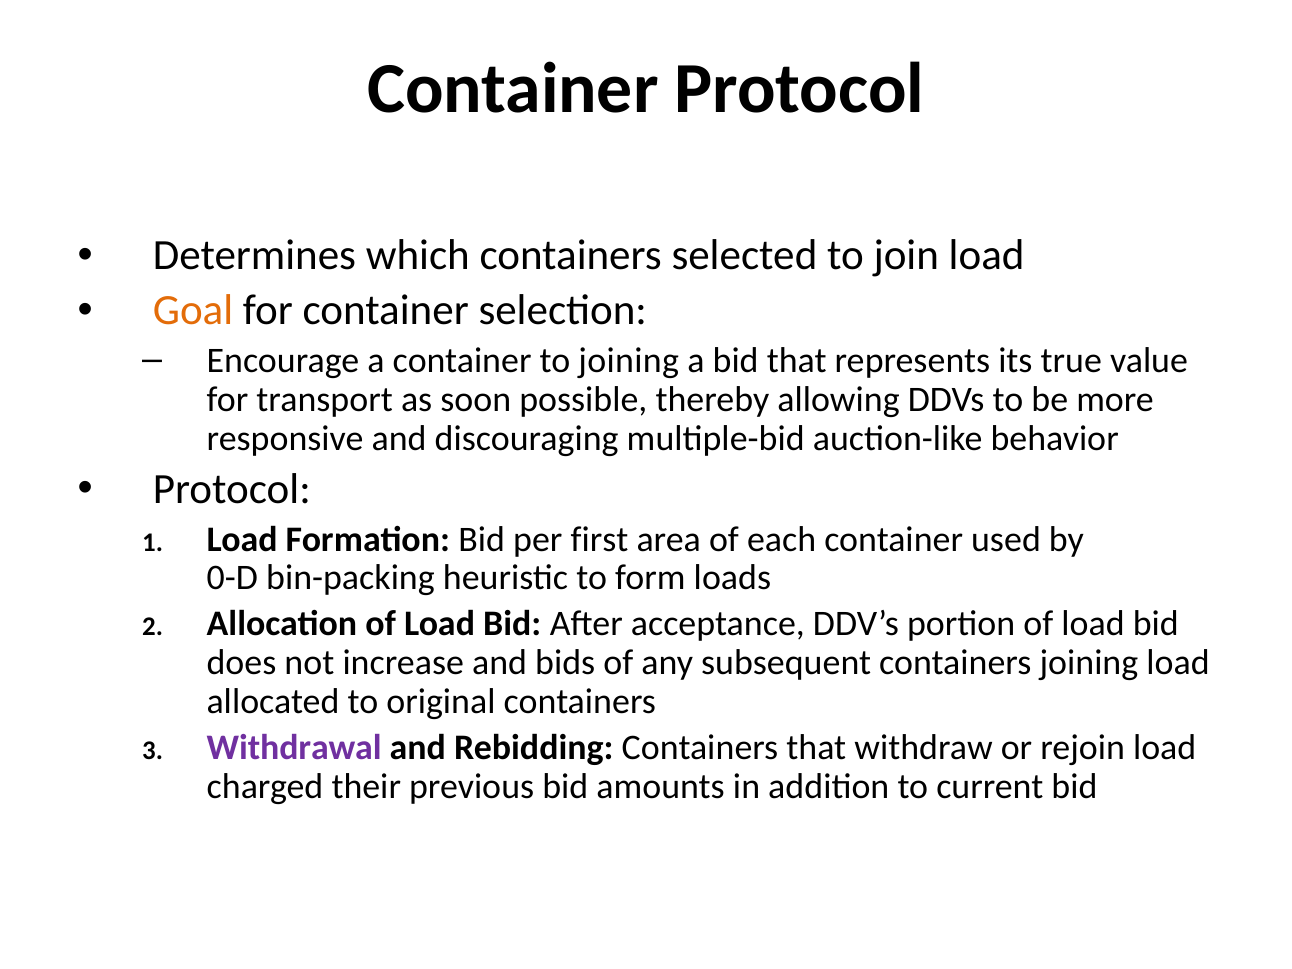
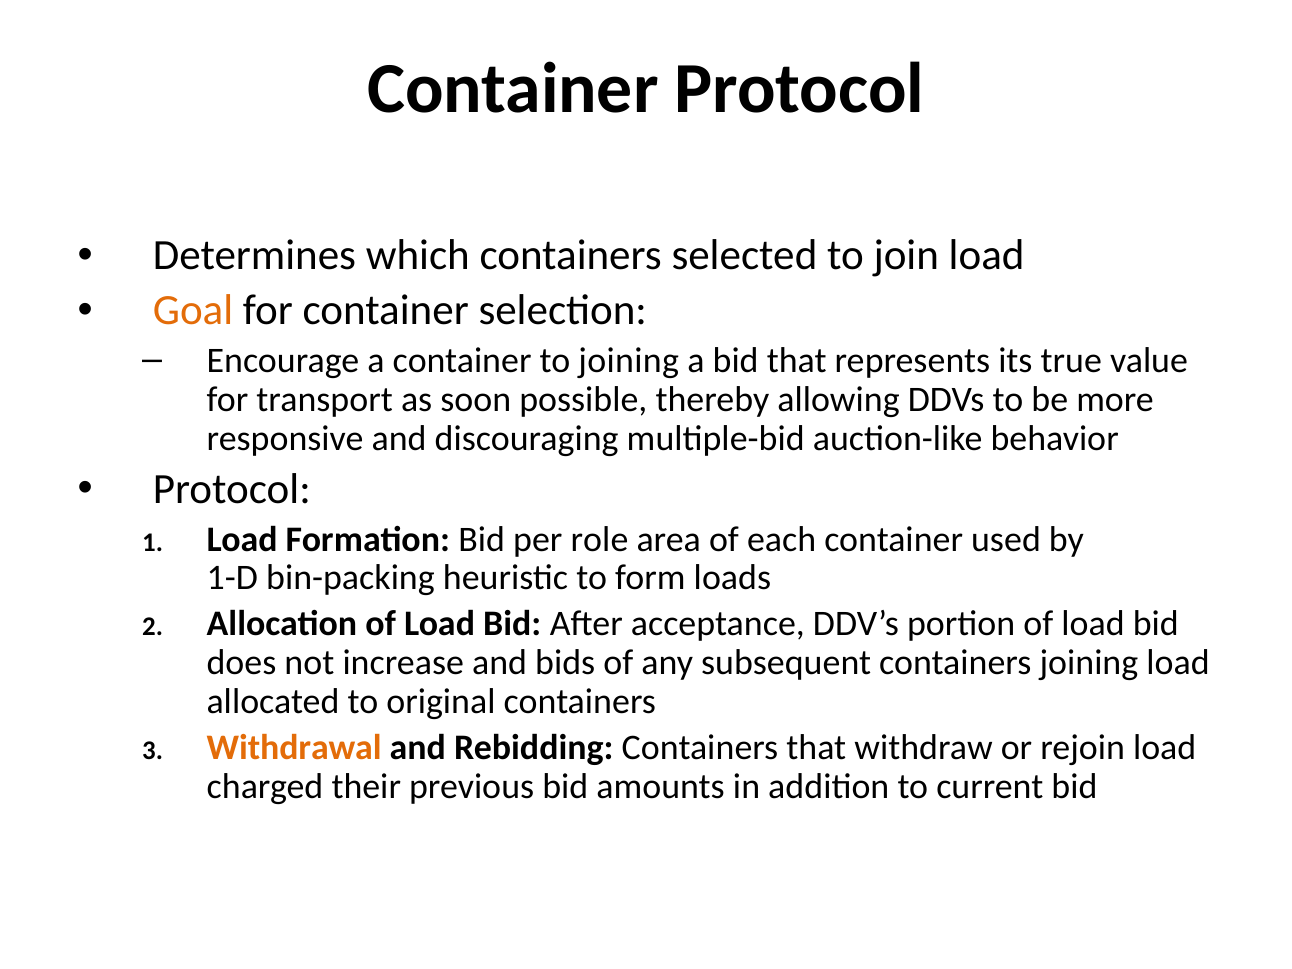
first: first -> role (599, 539)
0-D: 0-D -> 1-D (232, 578)
Withdrawal colour: purple -> orange (294, 748)
